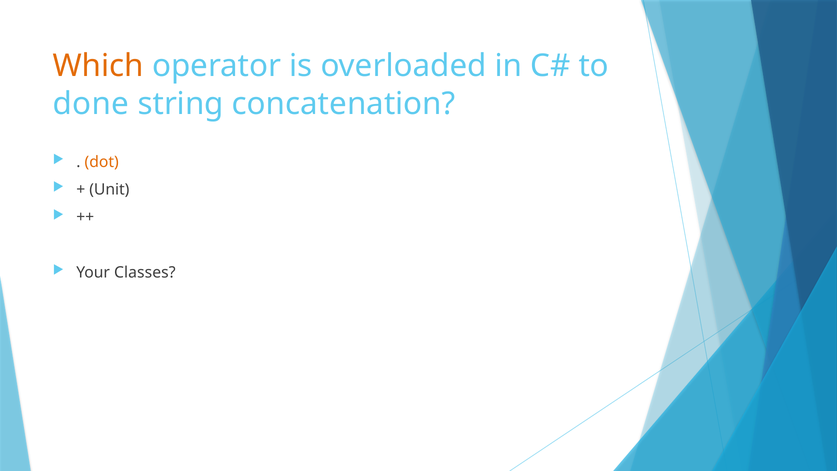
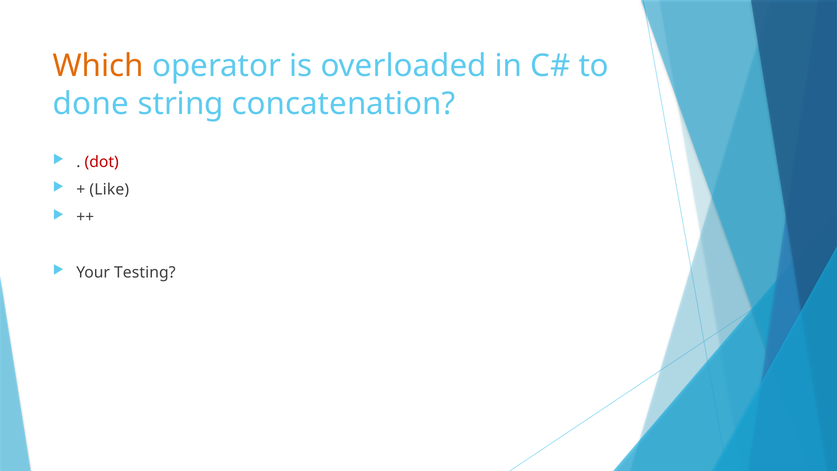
dot colour: orange -> red (102, 162)
Unit: Unit -> Like (109, 190)
Classes: Classes -> Testing (145, 272)
